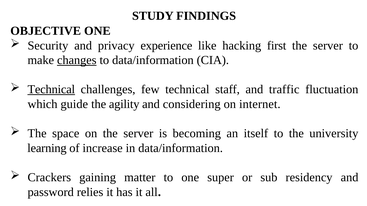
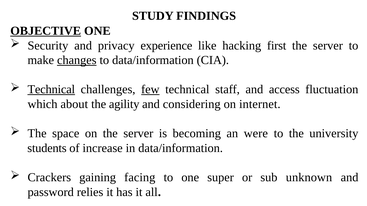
OBJECTIVE underline: none -> present (46, 31)
few underline: none -> present (150, 90)
traffic: traffic -> access (284, 90)
guide: guide -> about (74, 104)
itself: itself -> were (256, 134)
learning: learning -> students (47, 148)
matter: matter -> facing (140, 178)
residency: residency -> unknown (309, 178)
